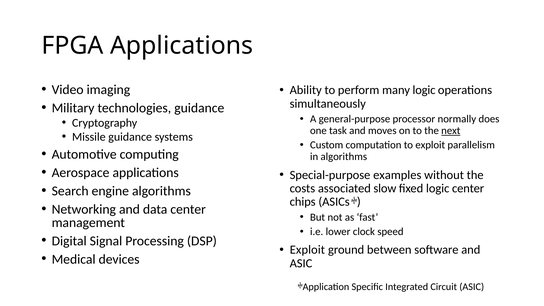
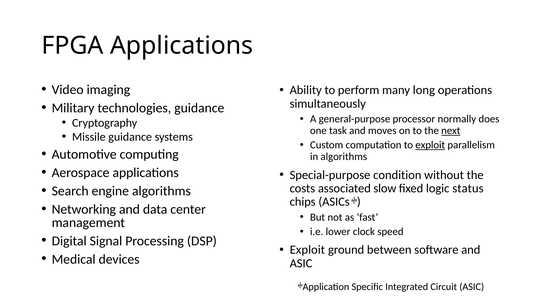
many logic: logic -> long (424, 90)
exploit underline: none -> present (430, 145)
examples: examples -> condition (397, 175)
logic center: center -> status (468, 188)
